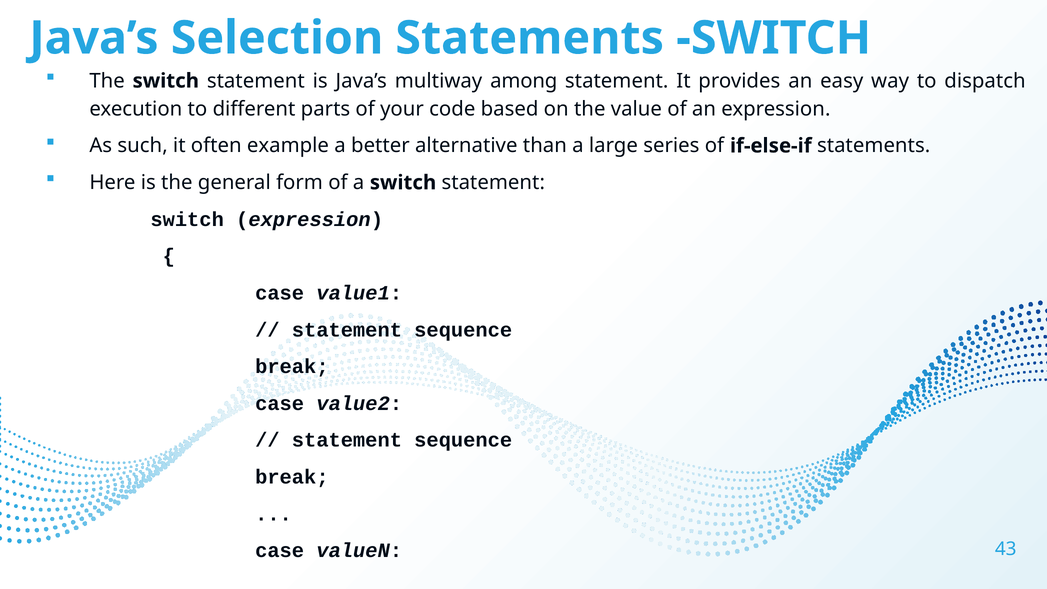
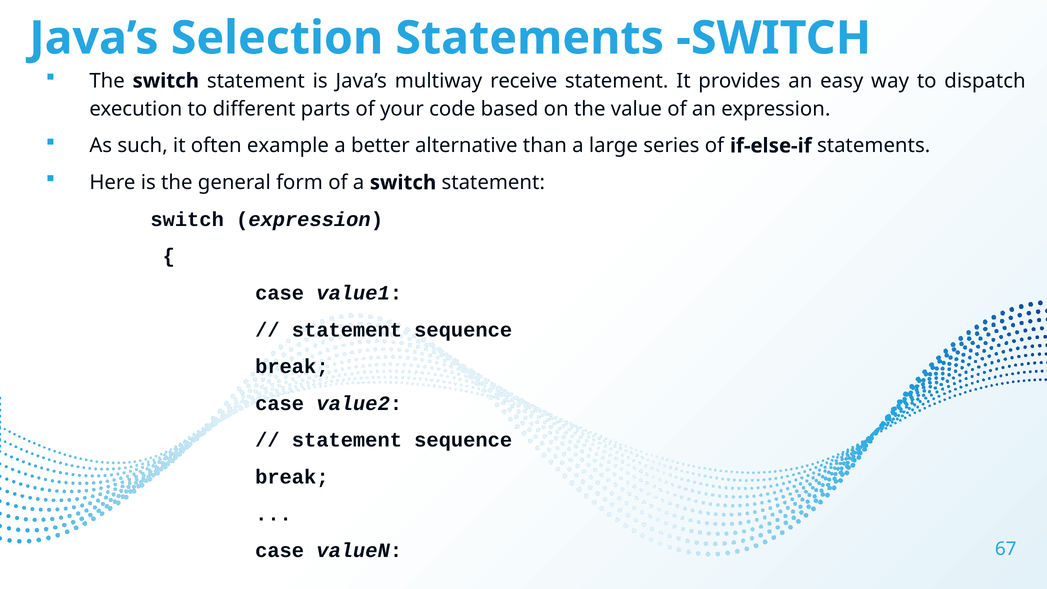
among: among -> receive (524, 81)
43: 43 -> 67 (1006, 549)
